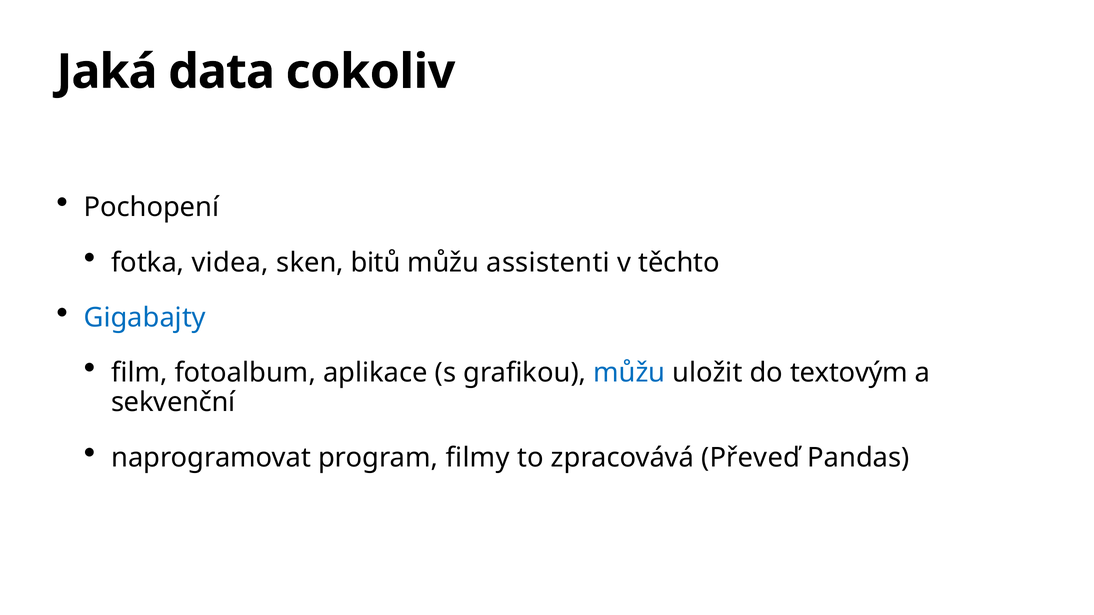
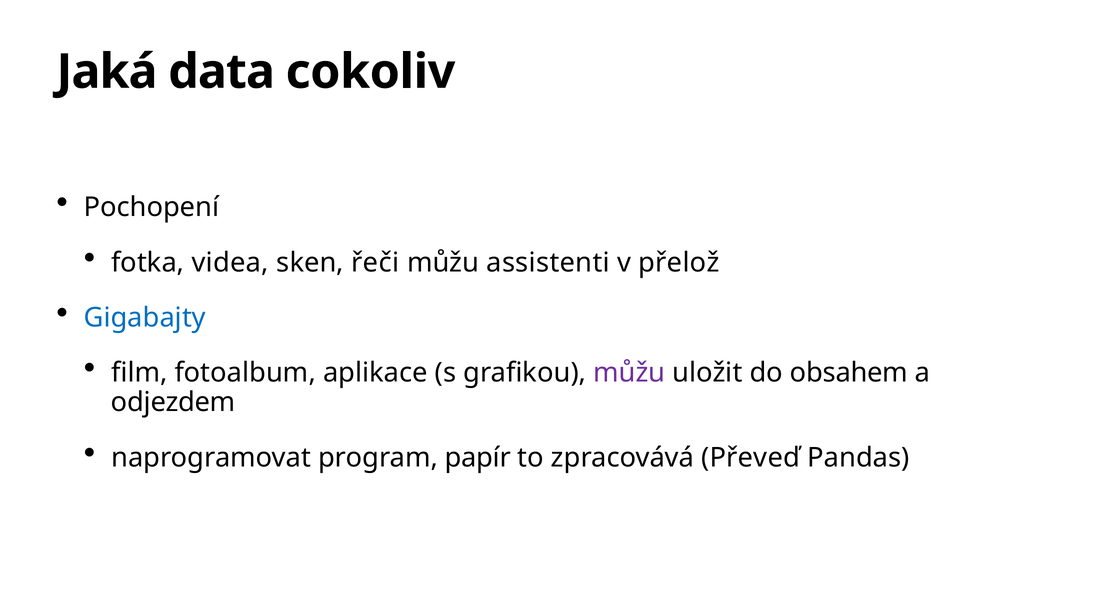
bitů: bitů -> řeči (375, 263)
těchto: těchto -> přelož (679, 263)
můžu colour: blue -> purple (629, 373)
textovým: textovým -> obsahem (849, 373)
sekvenční: sekvenční -> odjezdem (173, 403)
filmy: filmy -> papír (478, 458)
